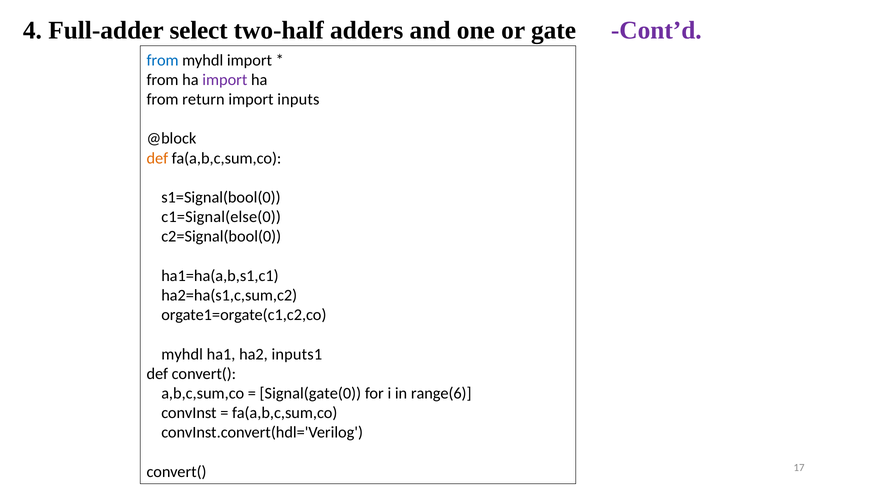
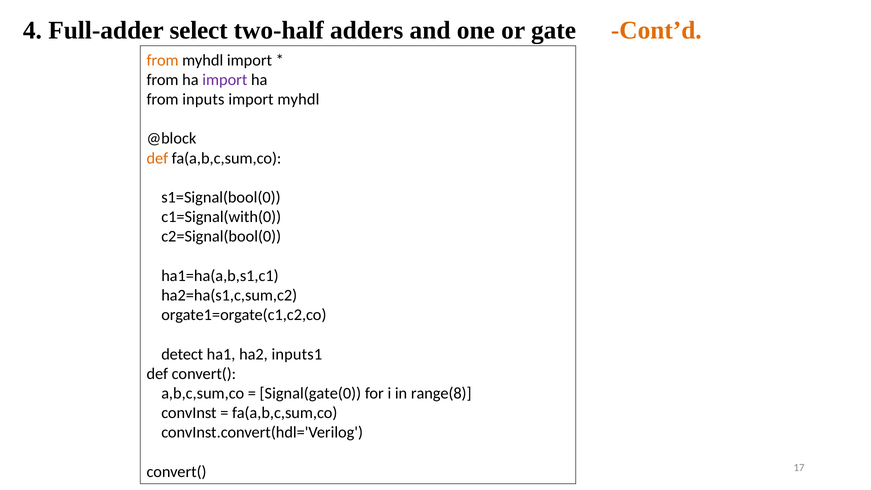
Cont’d colour: purple -> orange (656, 30)
from colour: blue -> orange (163, 60)
return: return -> inputs (203, 99)
import inputs: inputs -> myhdl (298, 99)
c1=Signal(else(0: c1=Signal(else(0 -> c1=Signal(with(0 (221, 217)
myhdl: myhdl -> detect (182, 354)
range(6: range(6 -> range(8 (441, 393)
